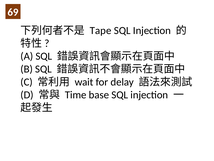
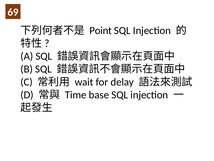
Tape: Tape -> Point (101, 30)
